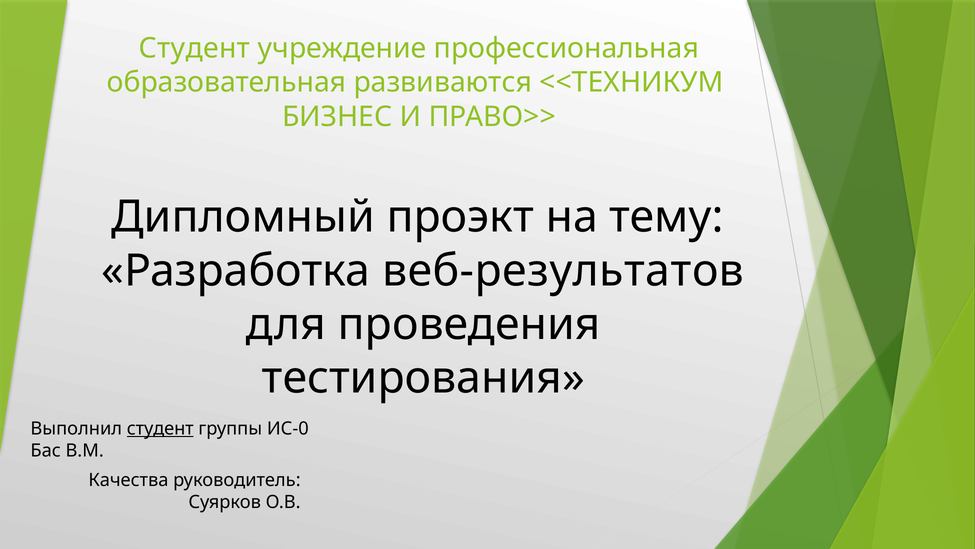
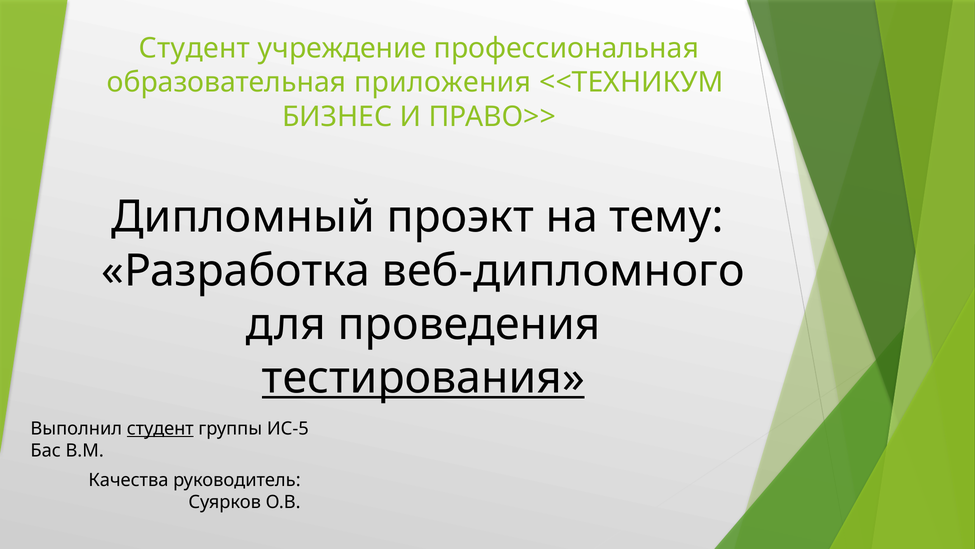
развиваются: развиваются -> приложения (443, 83)
веб-результатов: веб-результатов -> веб-дипломного (563, 270)
тестирования underline: none -> present (423, 378)
ИС-0: ИС-0 -> ИС-5 (288, 428)
